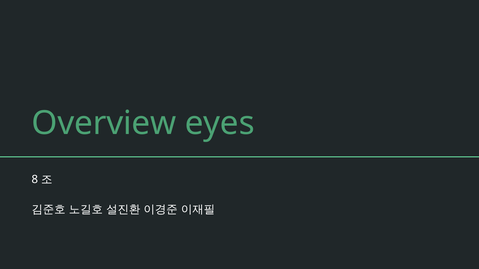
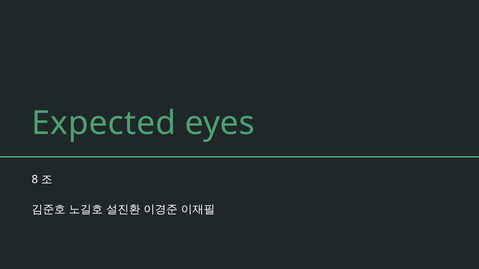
Overview: Overview -> Expected (104, 124)
